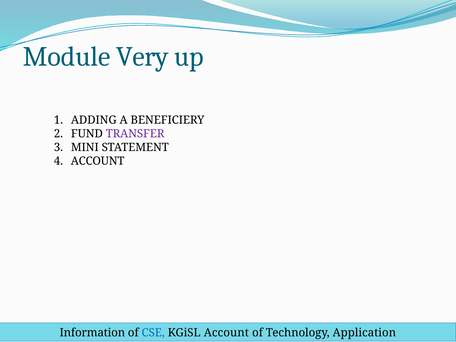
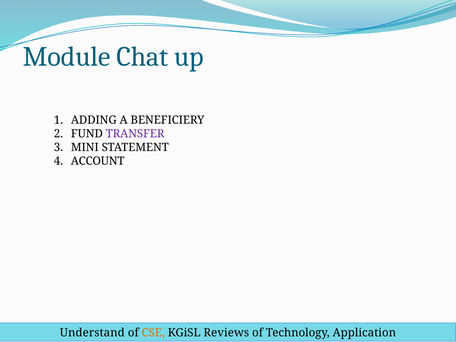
Very: Very -> Chat (142, 57)
Information: Information -> Understand (92, 333)
CSE colour: blue -> orange (153, 333)
KGiSL Account: Account -> Reviews (226, 333)
